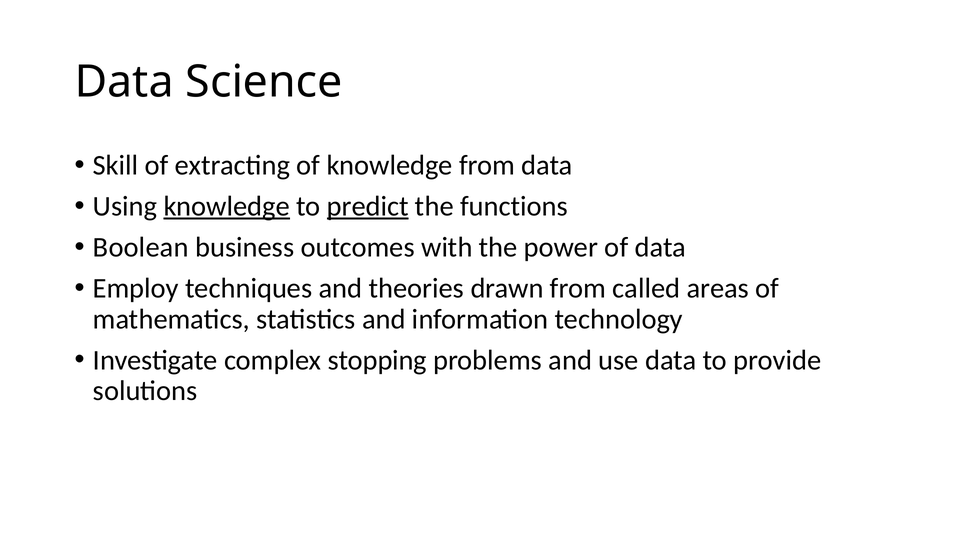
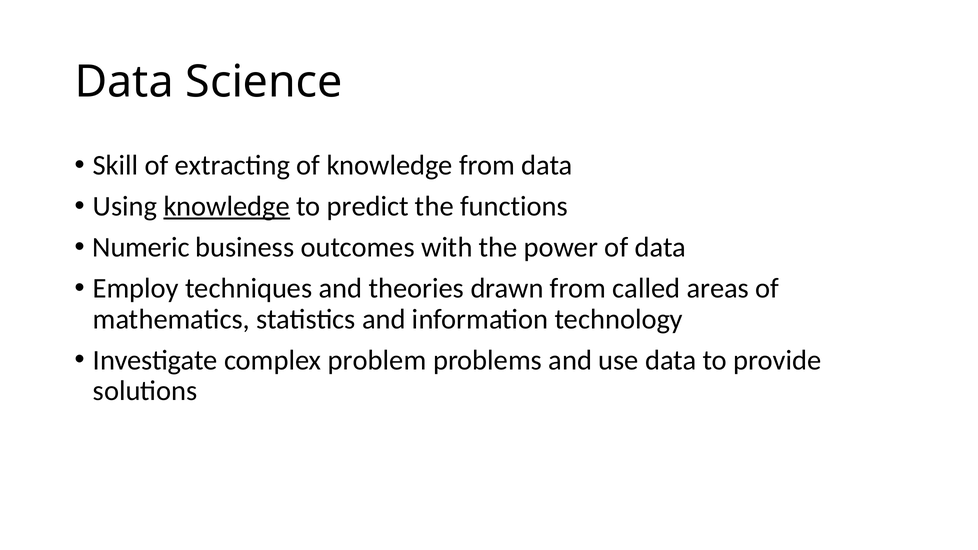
predict underline: present -> none (368, 206)
Boolean: Boolean -> Numeric (141, 247)
stopping: stopping -> problem (377, 360)
